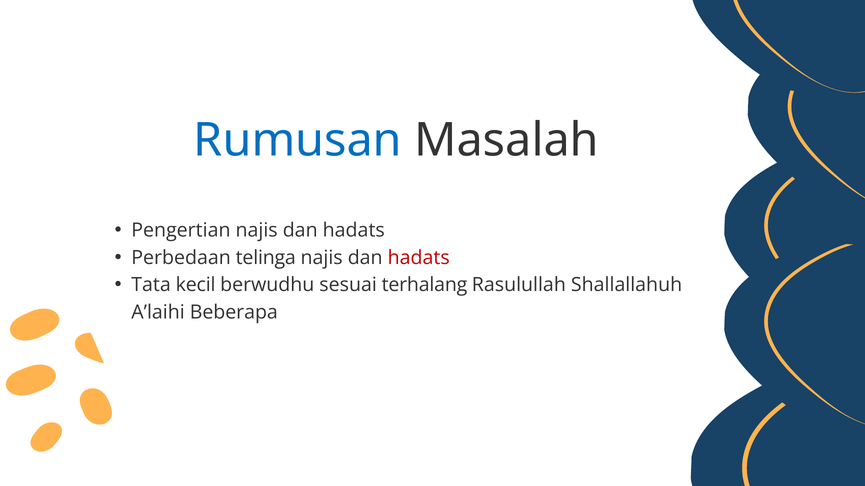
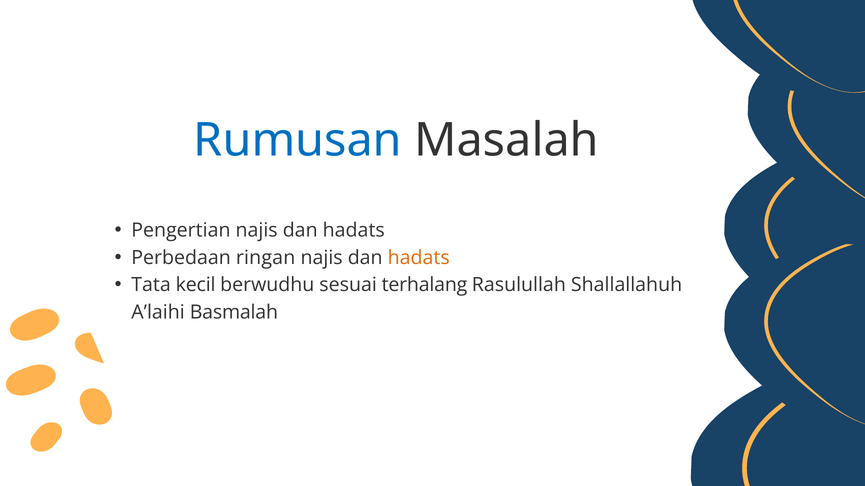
telinga: telinga -> ringan (266, 258)
hadats colour: red -> orange (419, 258)
Beberapa: Beberapa -> Basmalah (234, 313)
